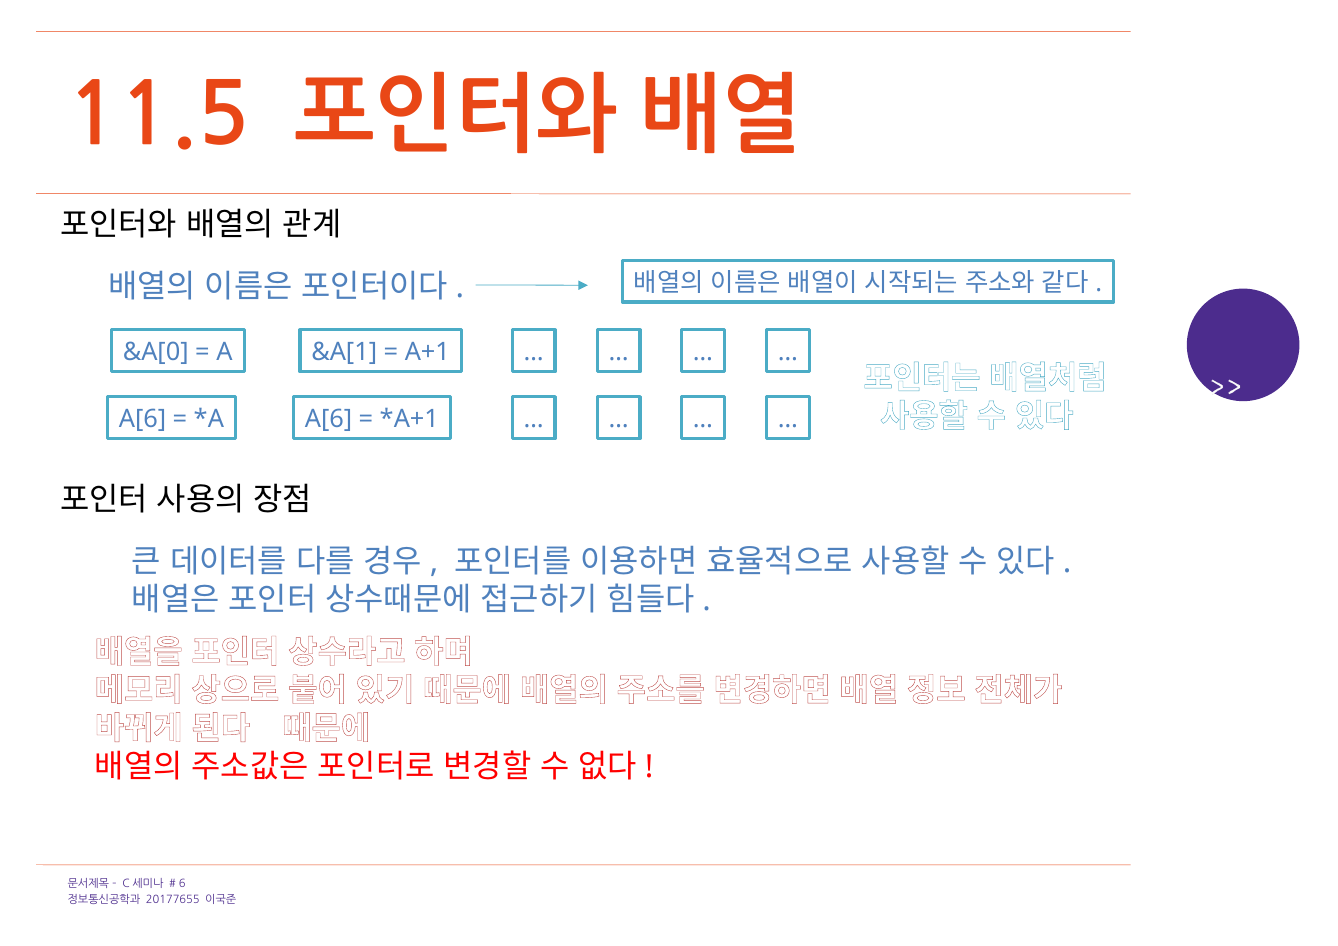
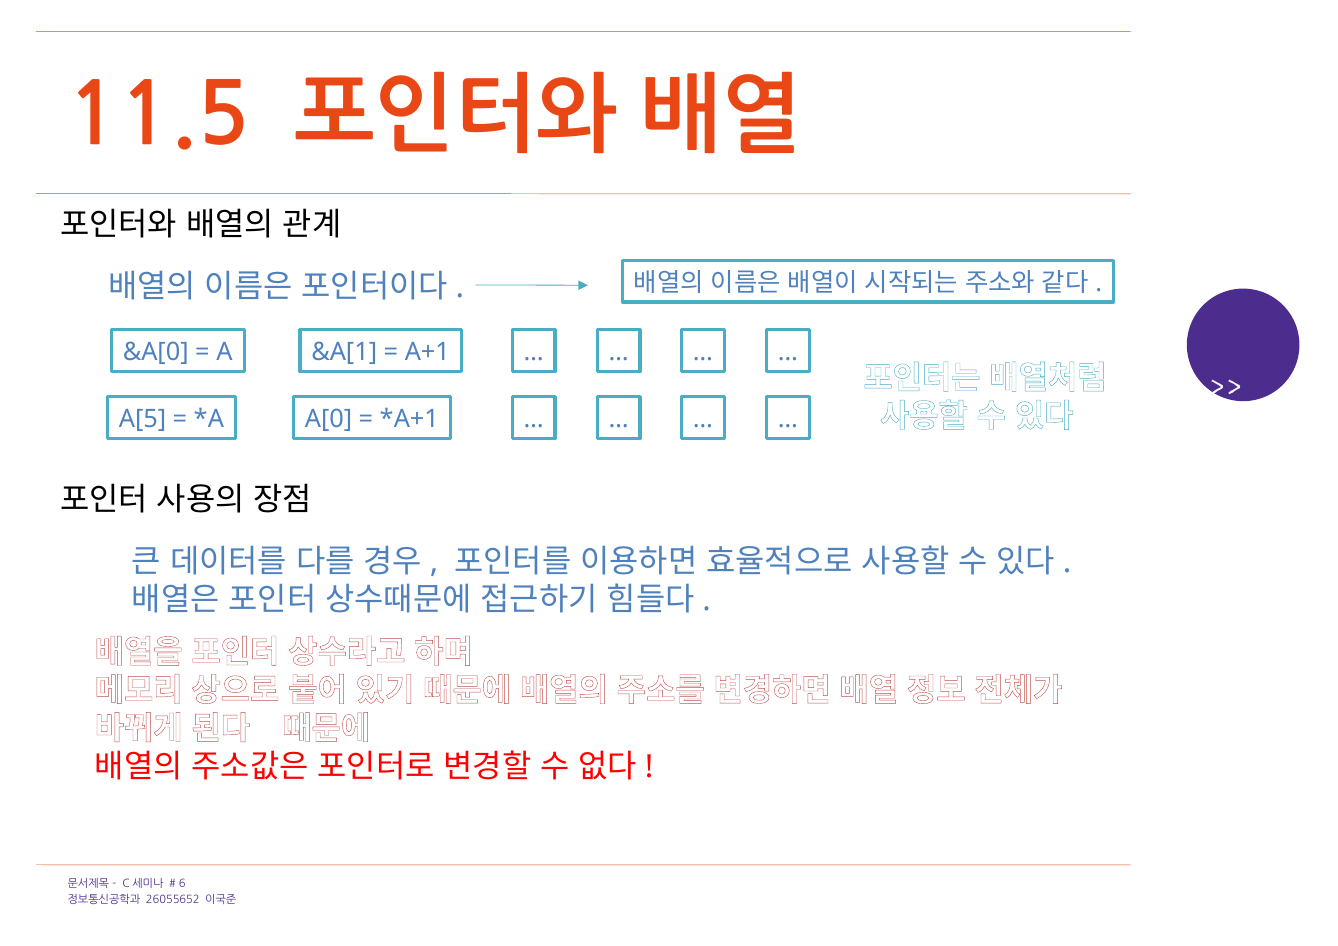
A[6: A[6 -> A[5 (143, 419)
A[6: A[6 -> A[0 (329, 419)
20177655: 20177655 -> 26055652 (173, 900)
